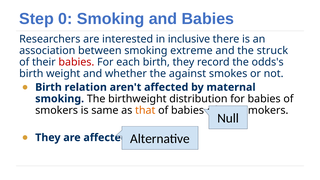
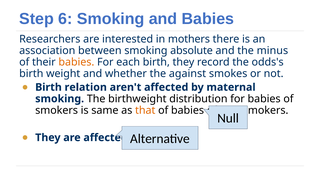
0: 0 -> 6 (65, 19)
inclusive: inclusive -> mothers (189, 39)
extreme: extreme -> absolute (192, 51)
struck: struck -> minus (272, 51)
babies colour: red -> orange (76, 62)
